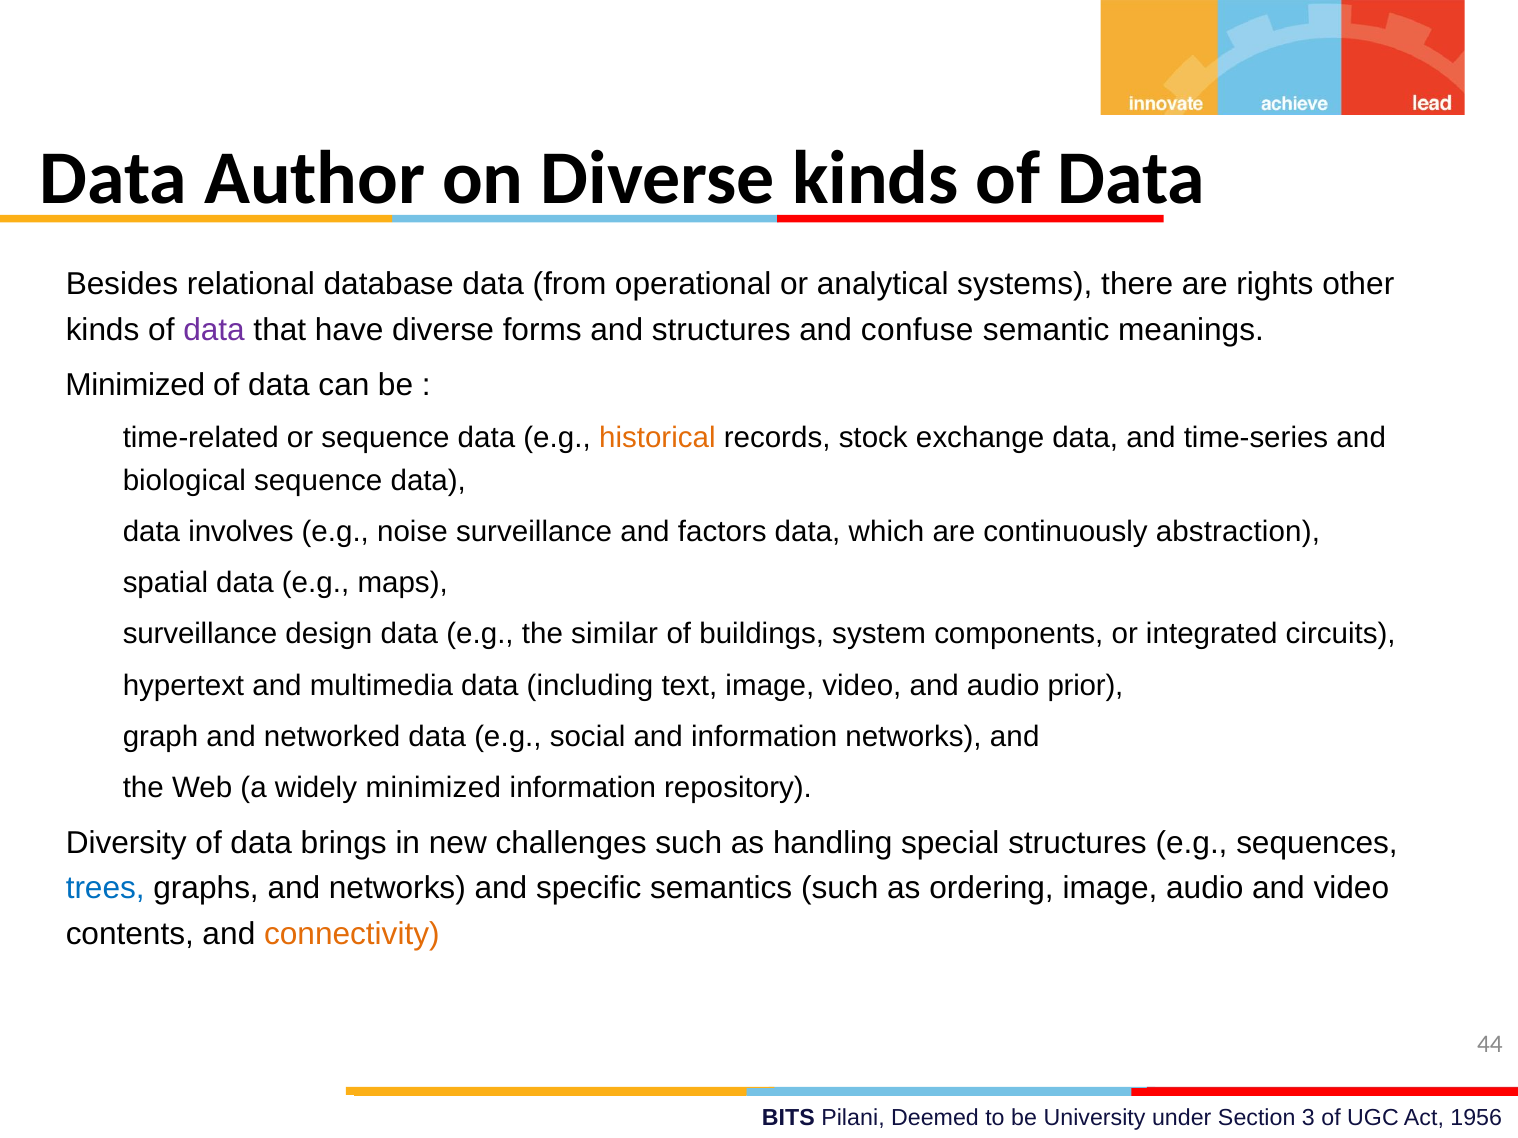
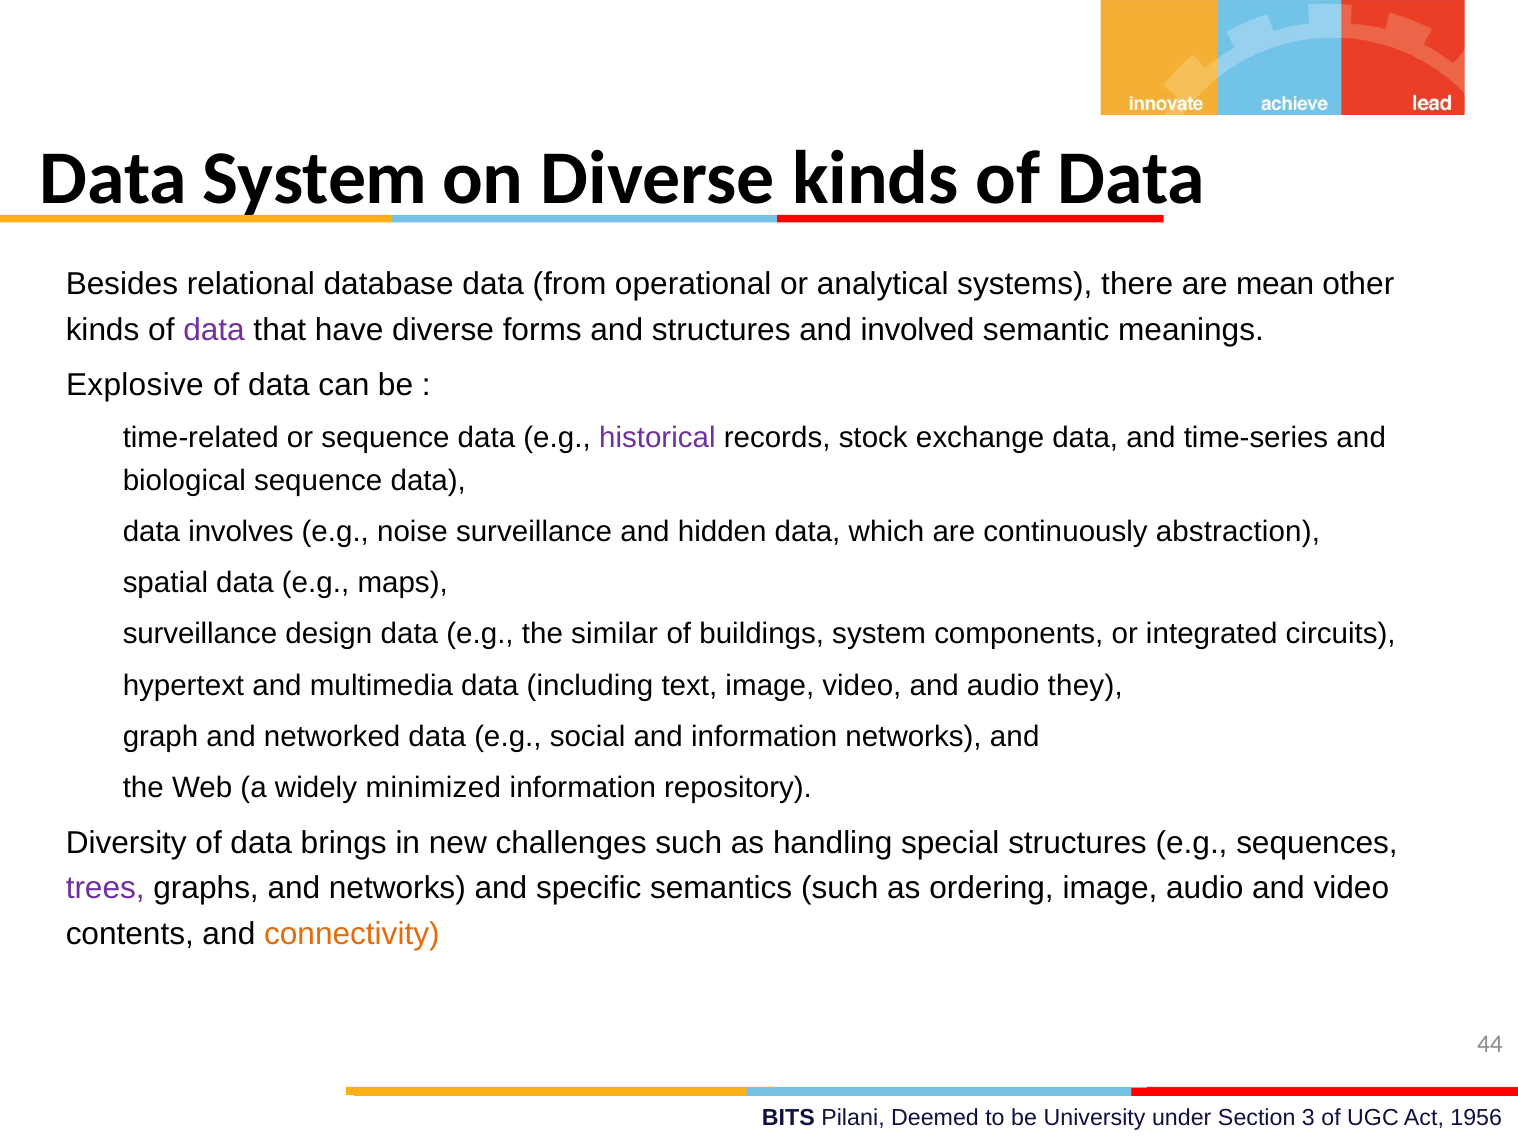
Data Author: Author -> System (315, 178)
rights: rights -> mean (1275, 284)
confuse: confuse -> involved (918, 330)
Minimized: Minimized -> Explosive (135, 386)
historical colour: orange -> purple (657, 438)
factors: factors -> hidden (722, 532)
prior: prior -> they (1085, 686)
trees colour: blue -> purple (105, 889)
